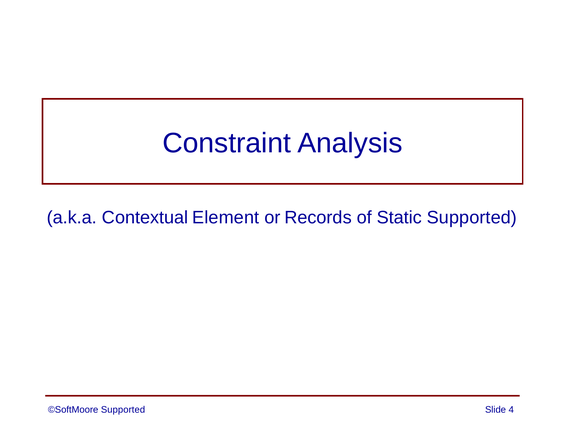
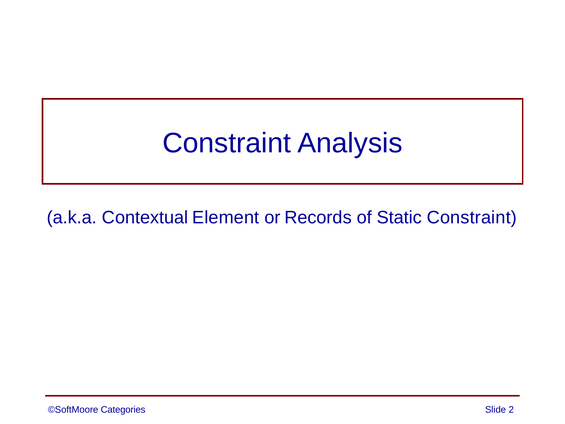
Static Supported: Supported -> Constraint (472, 217)
©SoftMoore Supported: Supported -> Categories (123, 409)
4: 4 -> 2 (511, 409)
